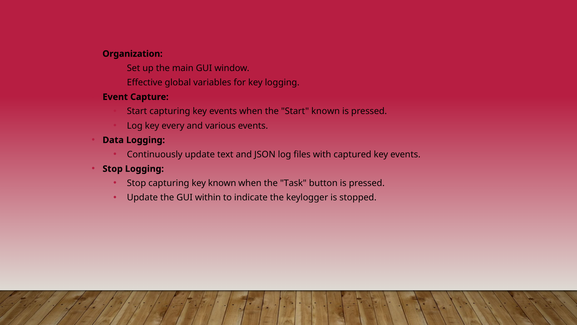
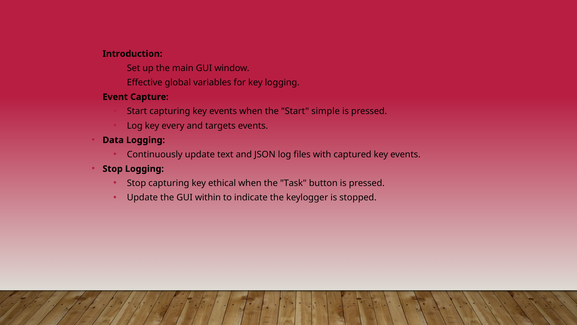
Organization: Organization -> Introduction (132, 54)
Start known: known -> simple (326, 111)
various: various -> targets (220, 126)
key known: known -> ethical (222, 183)
